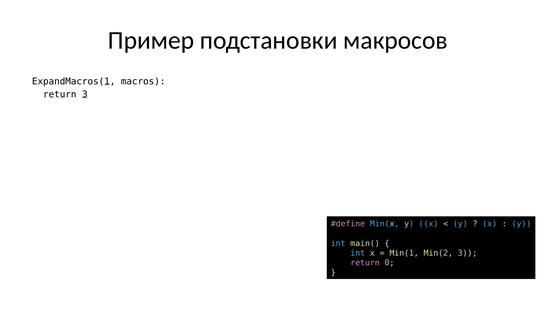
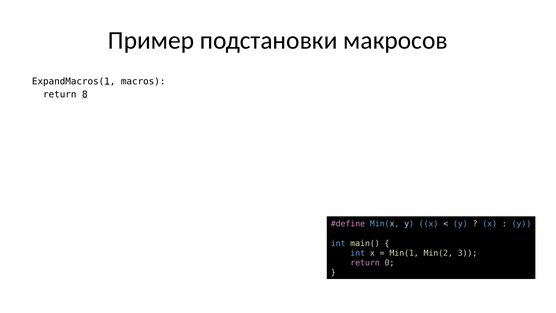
return 3: 3 -> 8 (85, 94)
